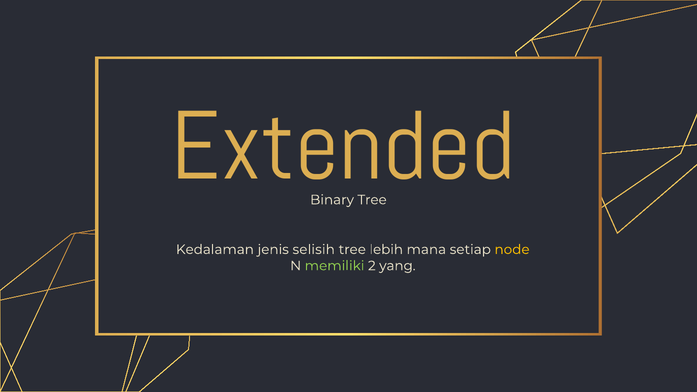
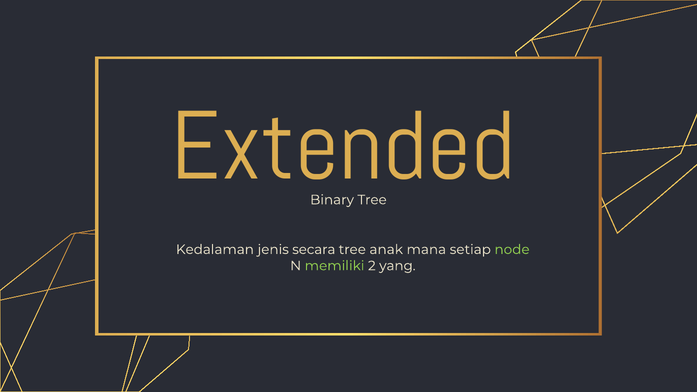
selisih: selisih -> secara (314, 250)
lebih: lebih -> anak (386, 250)
node colour: yellow -> light green (512, 250)
